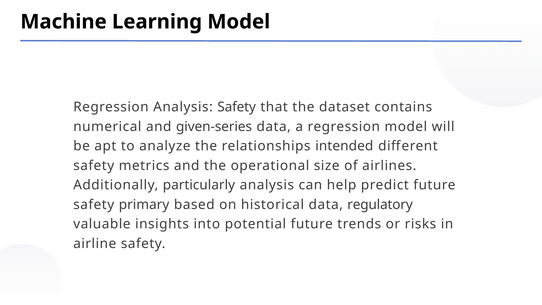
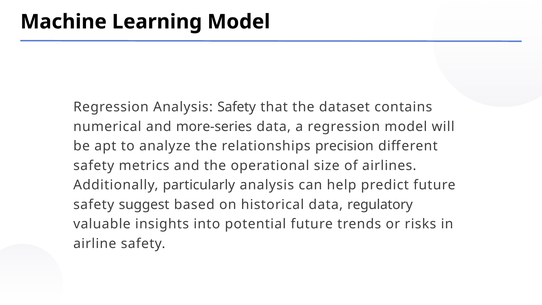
given-series: given-series -> more-series (214, 127)
intended: intended -> precision (344, 146)
primary: primary -> suggest (144, 205)
